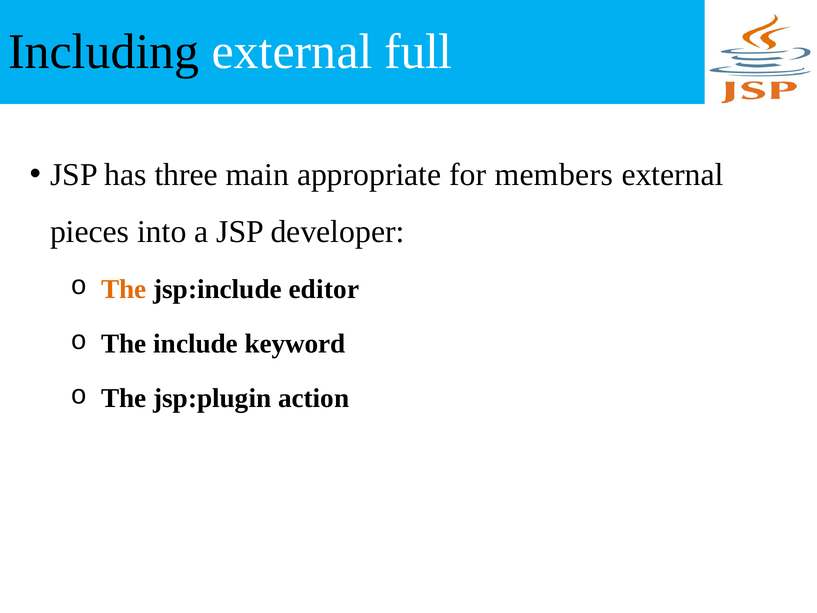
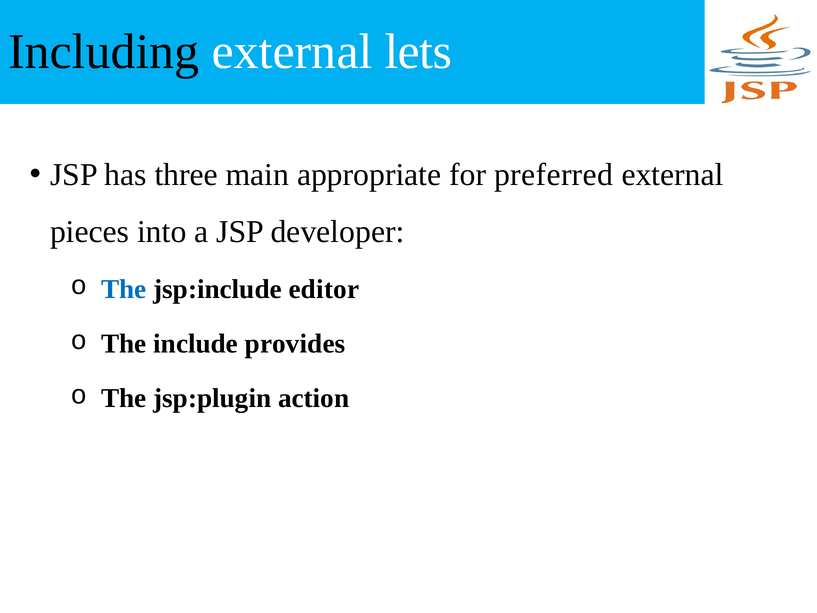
full: full -> lets (418, 52)
members: members -> preferred (554, 175)
The colour: orange -> blue (124, 289)
keyword: keyword -> provides (295, 344)
